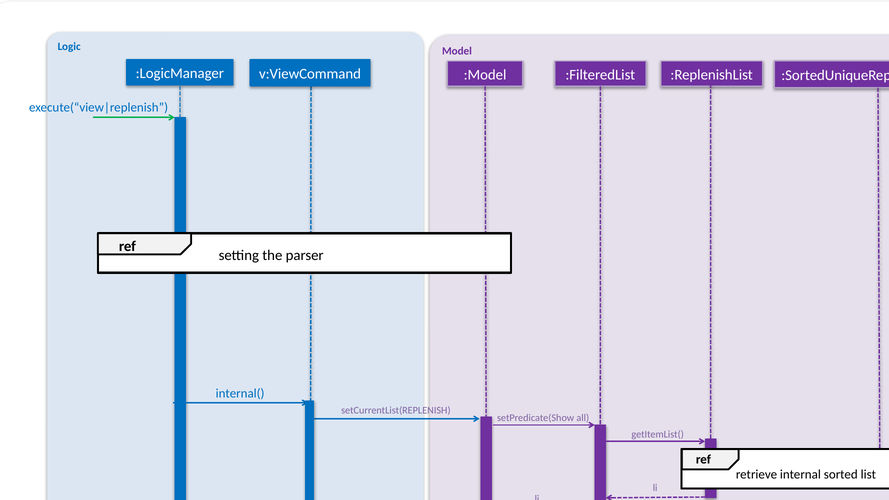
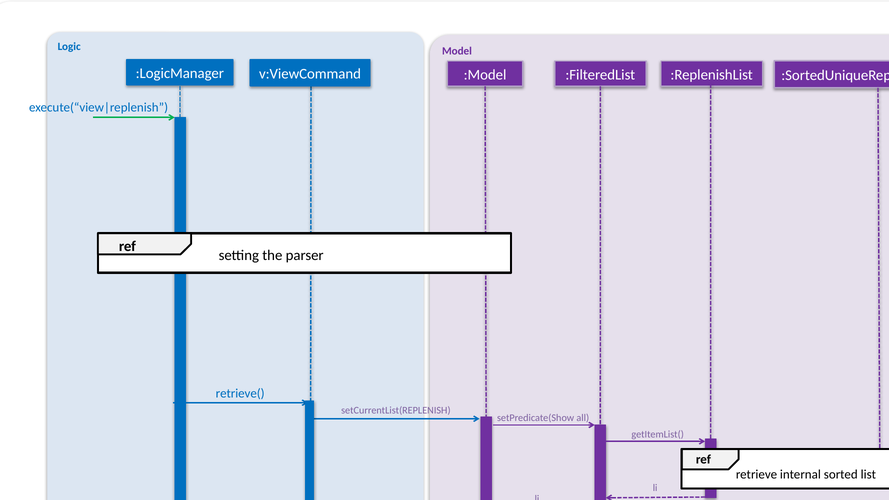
internal(: internal( -> retrieve( (240, 394)
